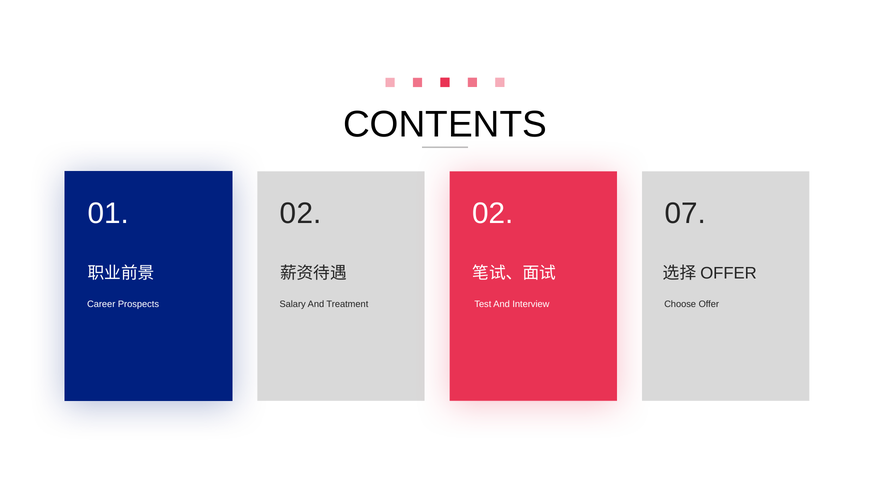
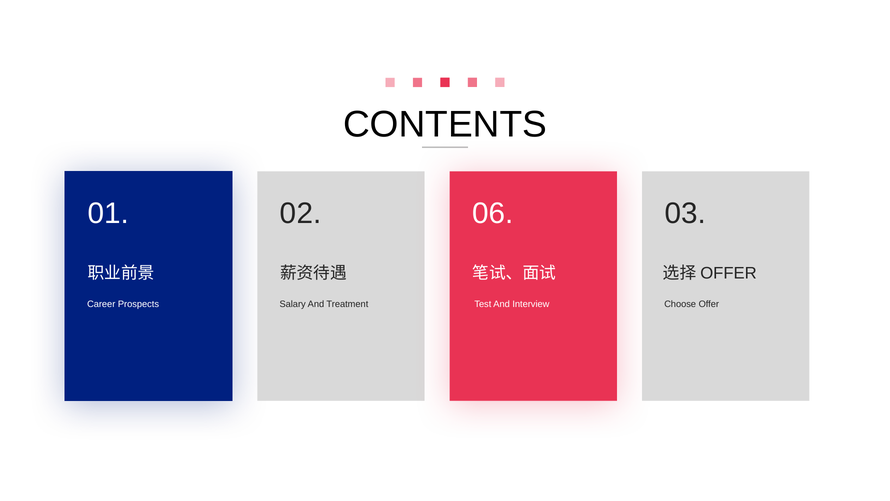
2: 2 -> 6 (501, 213)
7: 7 -> 3 (694, 213)
